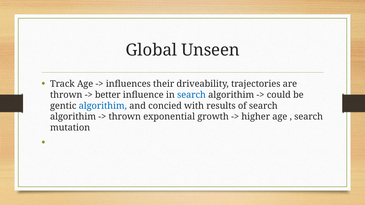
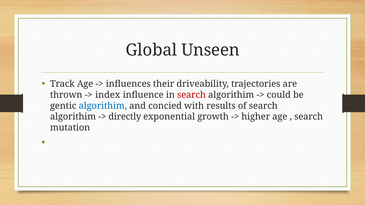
better: better -> index (108, 95)
search colour: blue -> red (191, 95)
thrown: thrown -> directly (125, 117)
